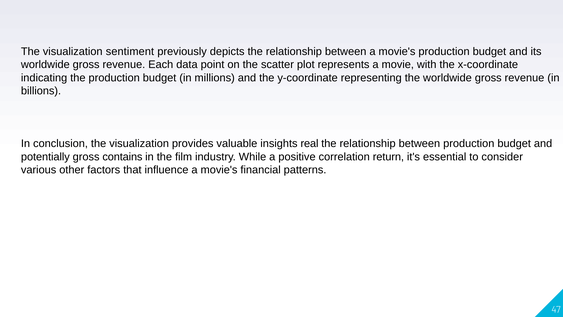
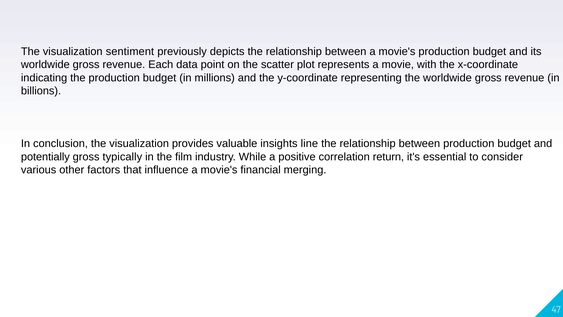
real: real -> line (309, 143)
contains: contains -> typically (122, 157)
patterns: patterns -> merging (305, 170)
